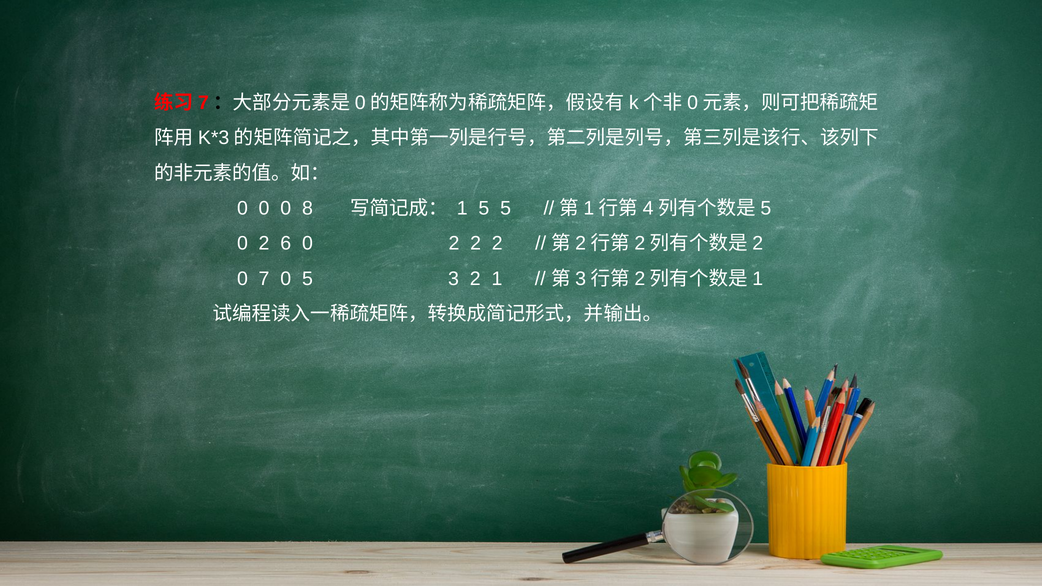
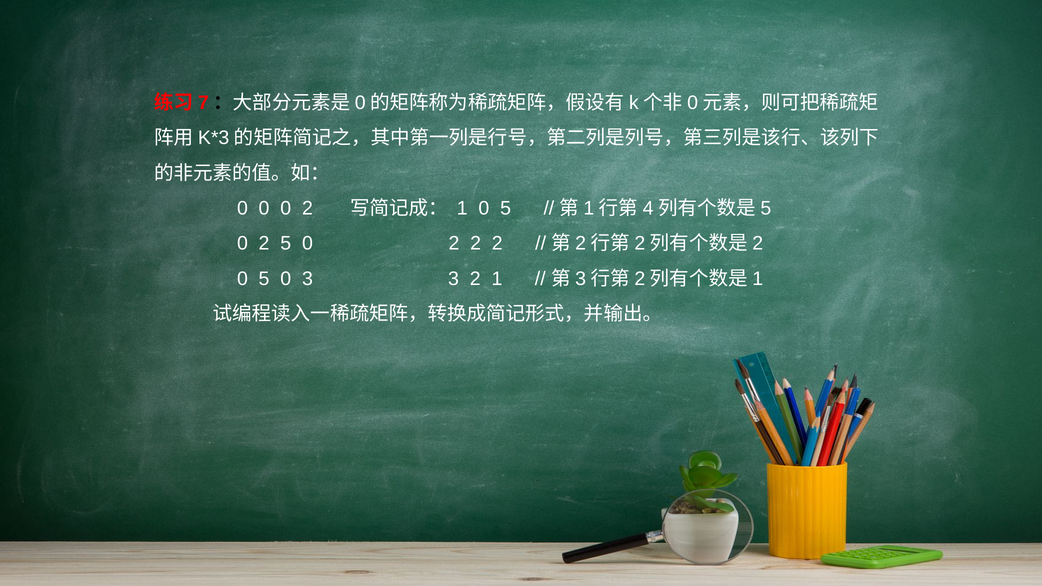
0 0 8: 8 -> 2 (307, 208)
1 5: 5 -> 0 (484, 208)
2 6: 6 -> 5 (286, 243)
7: 7 -> 5 (264, 279)
0 5: 5 -> 3 (307, 279)
